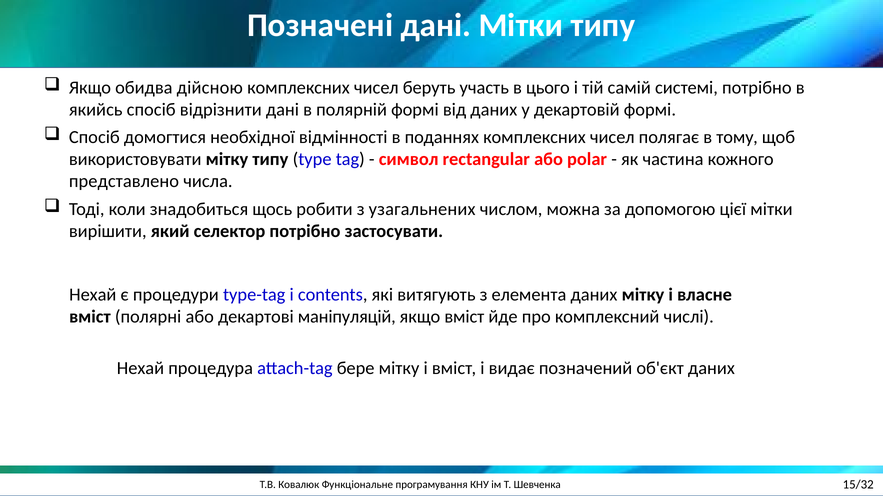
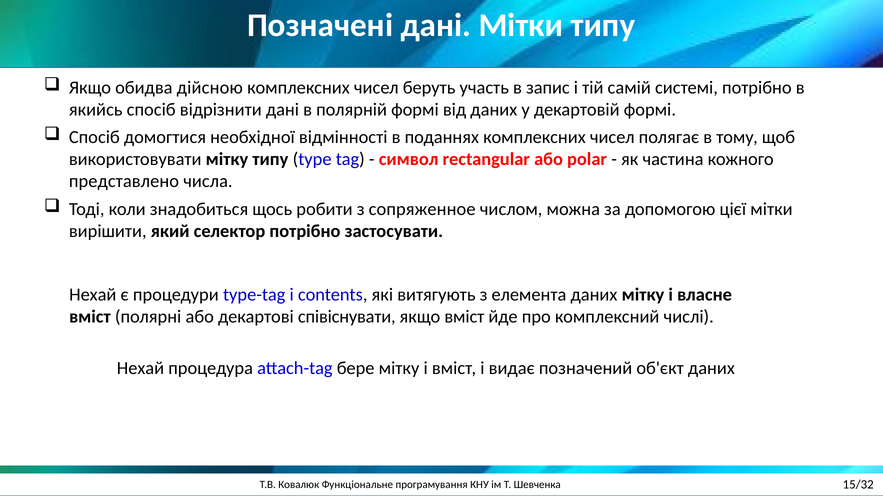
цього: цього -> запис (548, 88)
узагальнених: узагальнених -> сопряженное (422, 209)
маніпуляцій: маніпуляцій -> співіснувати (347, 317)
